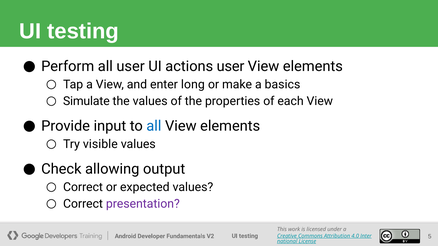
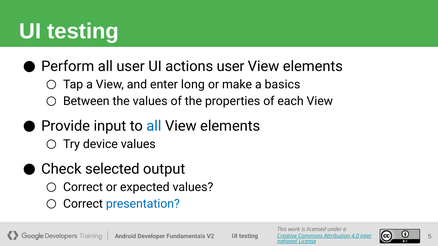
Simulate: Simulate -> Between (86, 101)
visible: visible -> device (100, 144)
allowing: allowing -> selected (112, 169)
presentation colour: purple -> blue (143, 204)
